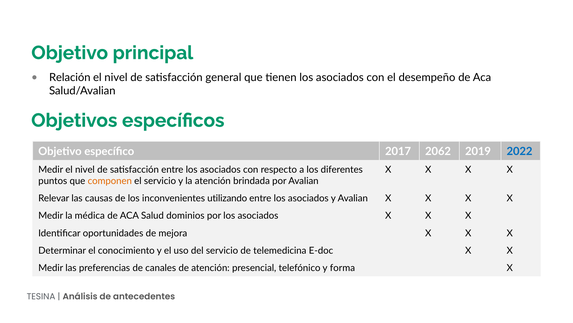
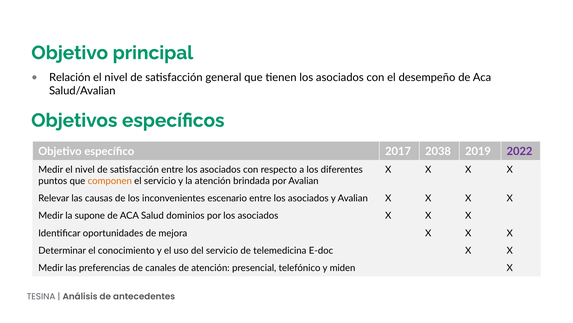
2062: 2062 -> 2038 (438, 151)
2022 colour: blue -> purple (520, 151)
utilizando: utilizando -> escenario (227, 198)
médica: médica -> supone (90, 215)
forma: forma -> miden (343, 267)
